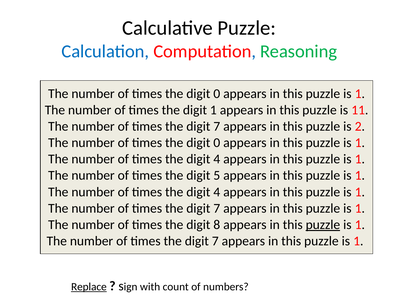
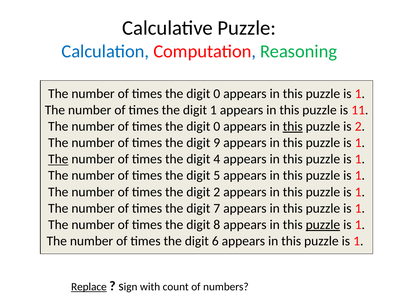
7: 7 -> 0 (217, 127)
this underline: none -> present (293, 127)
0: 0 -> 9 (217, 143)
The underline: none -> present (58, 159)
4: 4 -> 2 (217, 192)
7: 7 -> 6 (215, 241)
